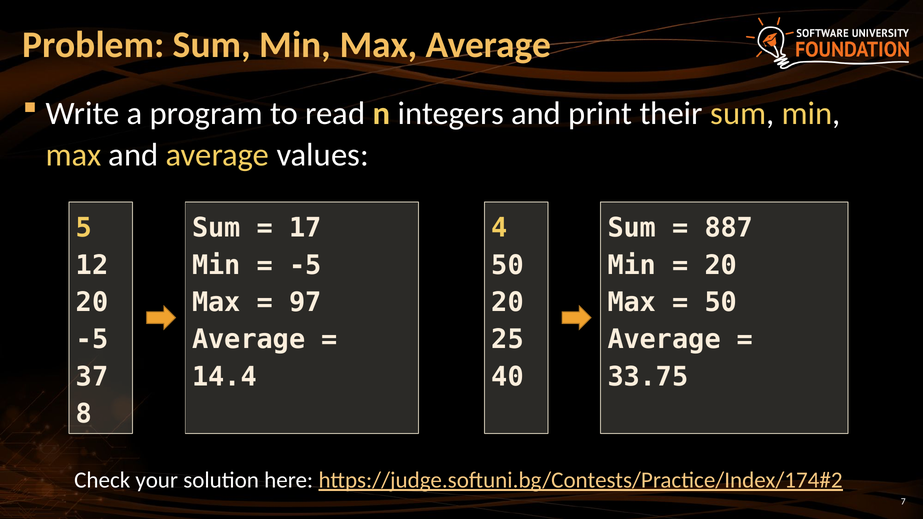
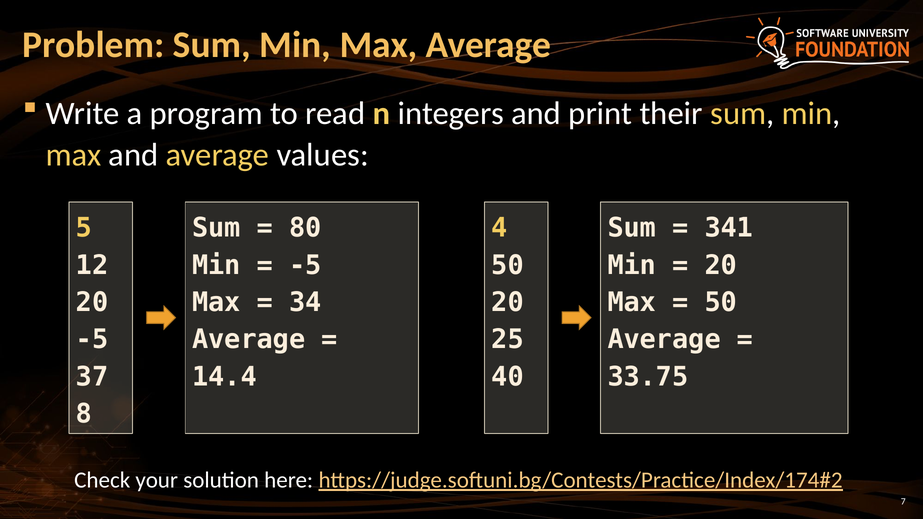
17: 17 -> 80 (305, 228)
887: 887 -> 341 (729, 228)
97: 97 -> 34 (305, 303)
